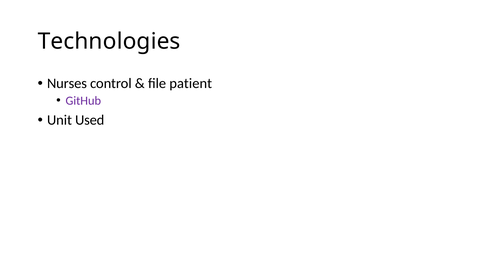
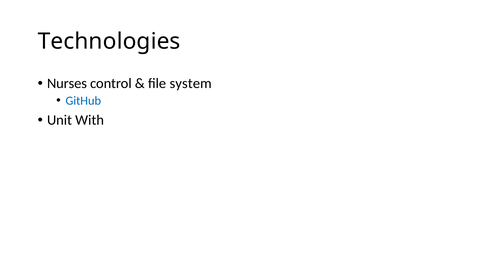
patient: patient -> system (191, 84)
GitHub colour: purple -> blue (83, 101)
Used: Used -> With (90, 120)
